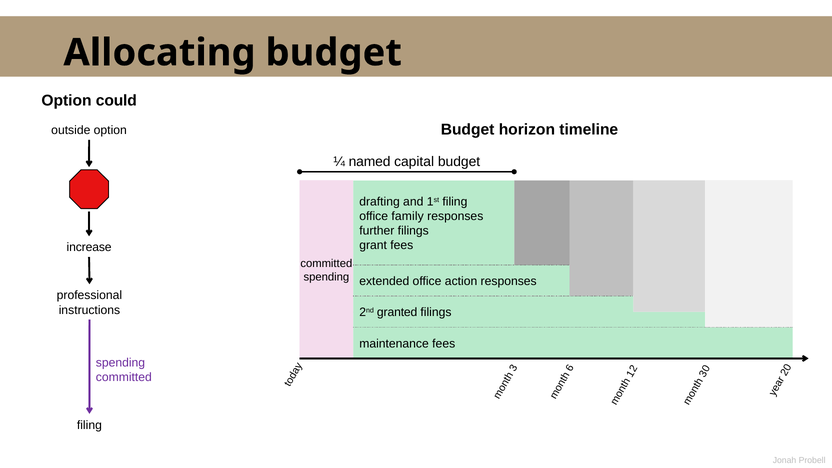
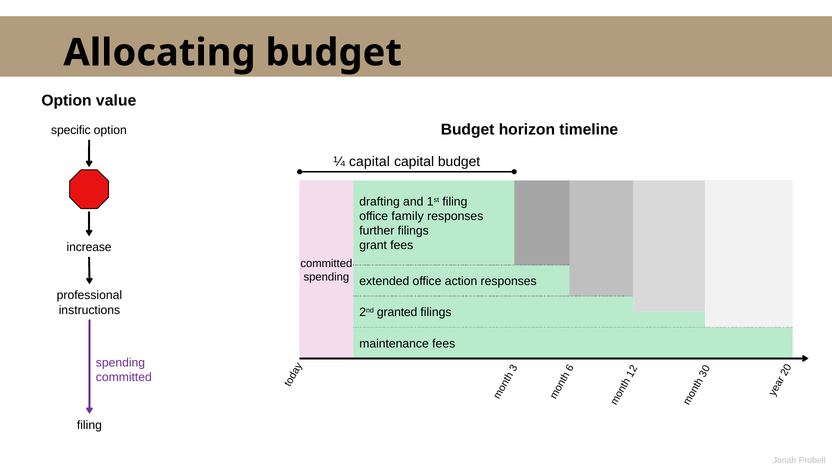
could: could -> value (116, 101)
outside: outside -> specific (71, 130)
¼ named: named -> capital (369, 162)
